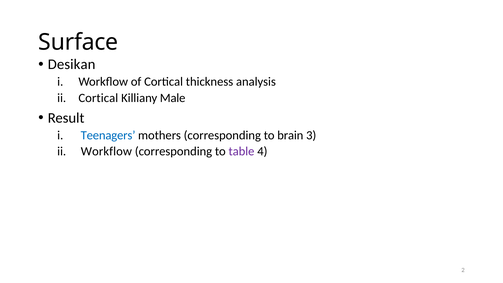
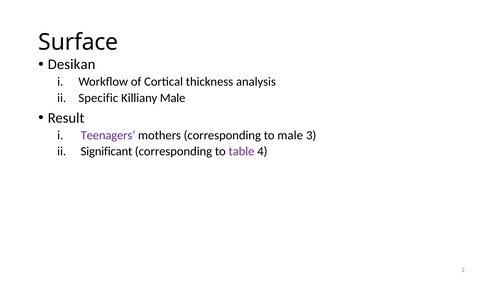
Cortical: Cortical -> Specific (98, 98)
Teenagers colour: blue -> purple (108, 135)
to brain: brain -> male (290, 135)
Workflow: Workflow -> Significant (106, 151)
